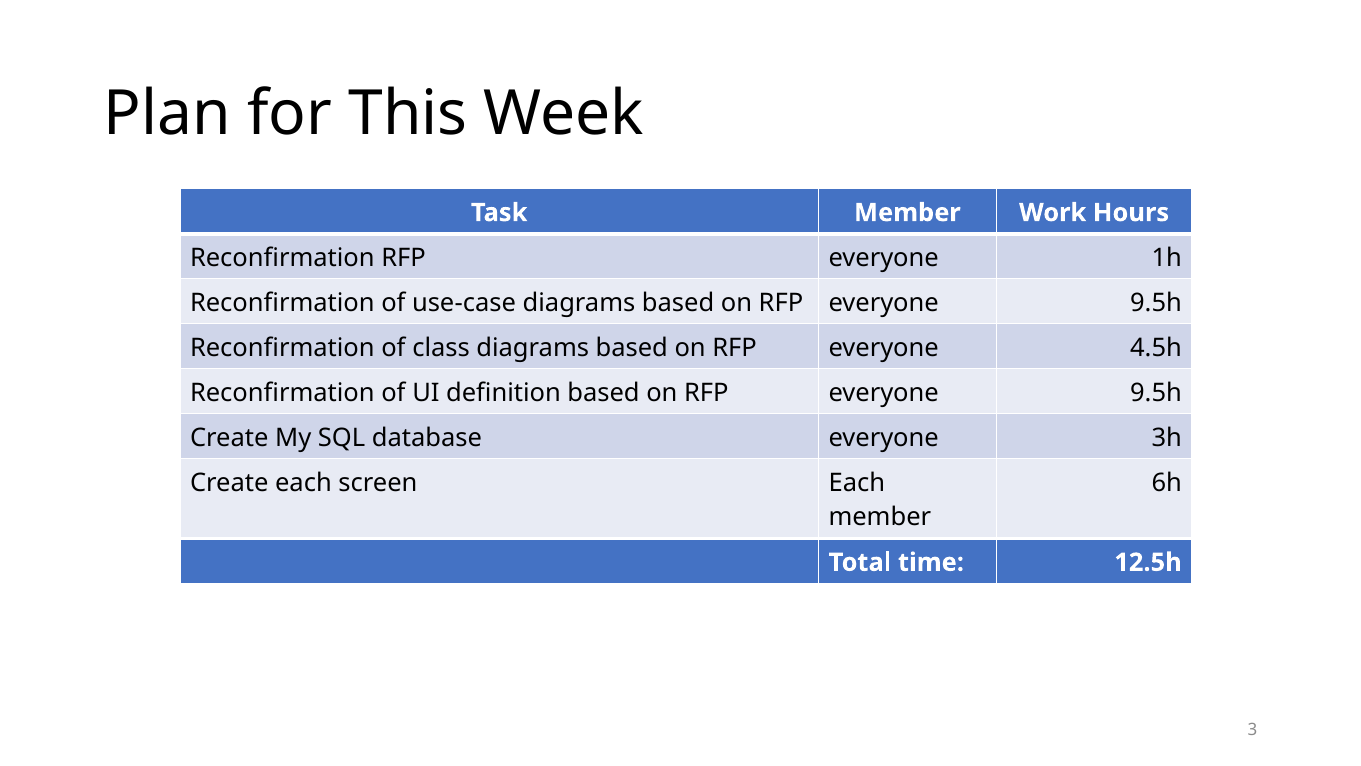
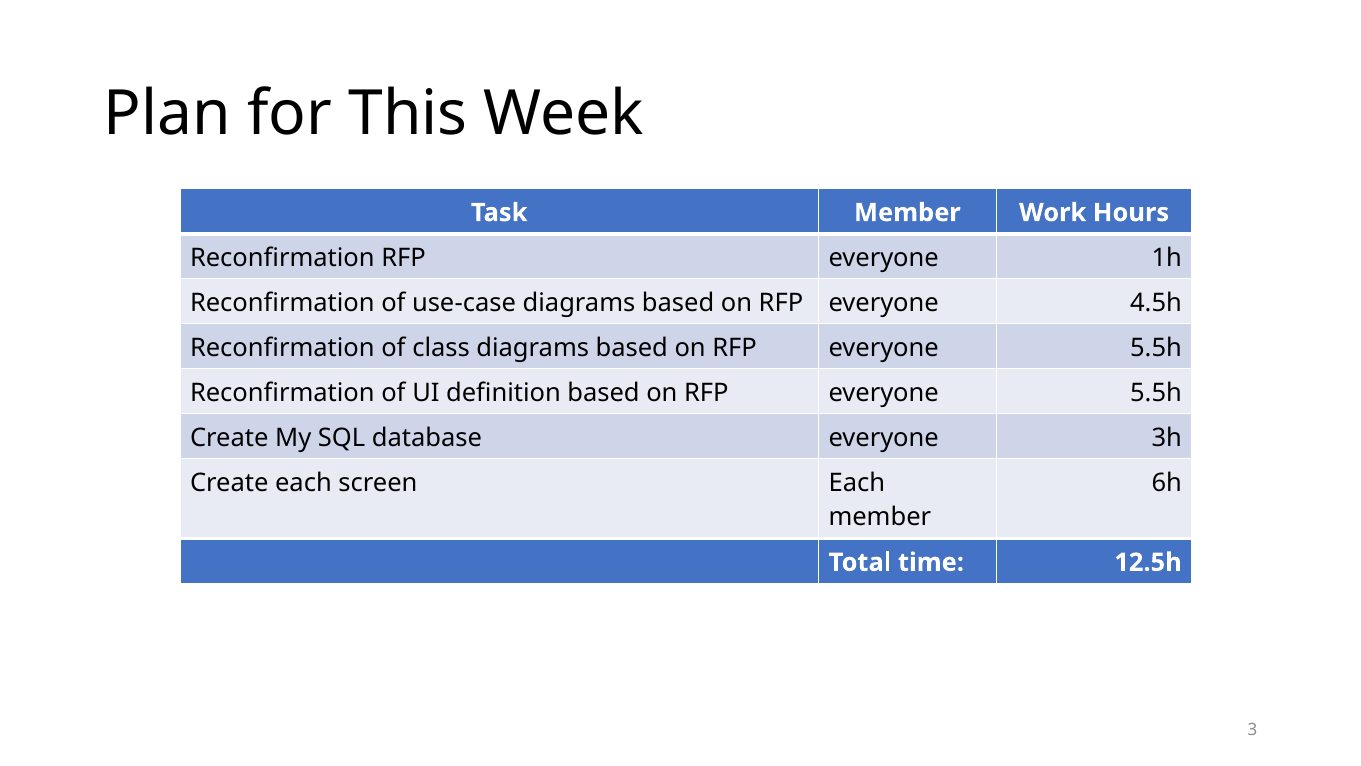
9.5h: 9.5h -> 4.5h (1156, 303)
4.5h: 4.5h -> 5.5h (1156, 348)
9.5h: 9.5h -> 5.5h (1156, 392)
